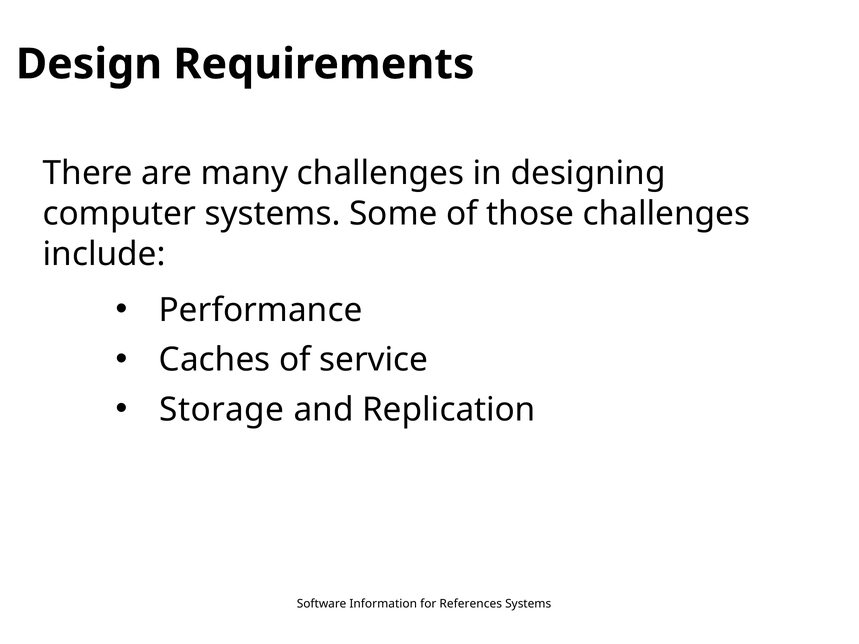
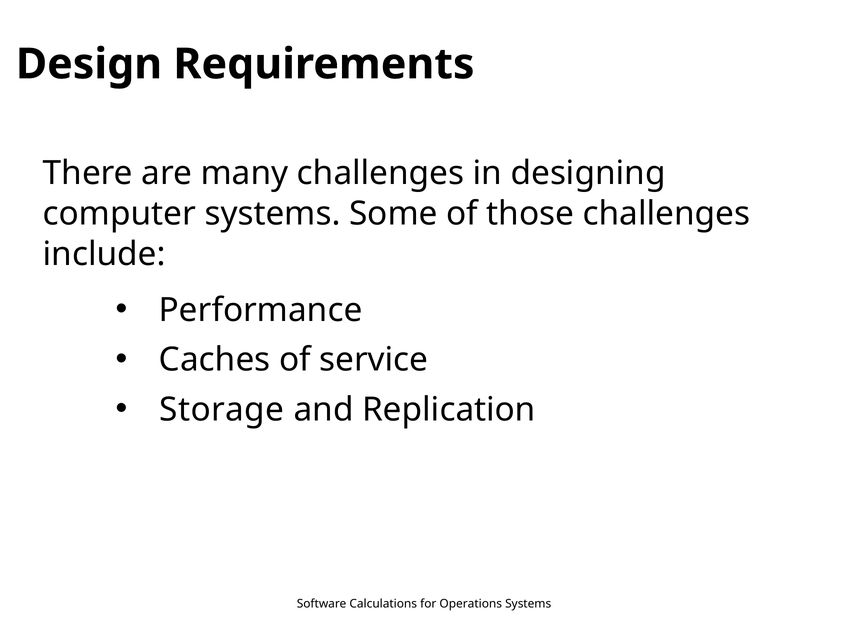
Information: Information -> Calculations (383, 604)
References: References -> Operations (471, 604)
